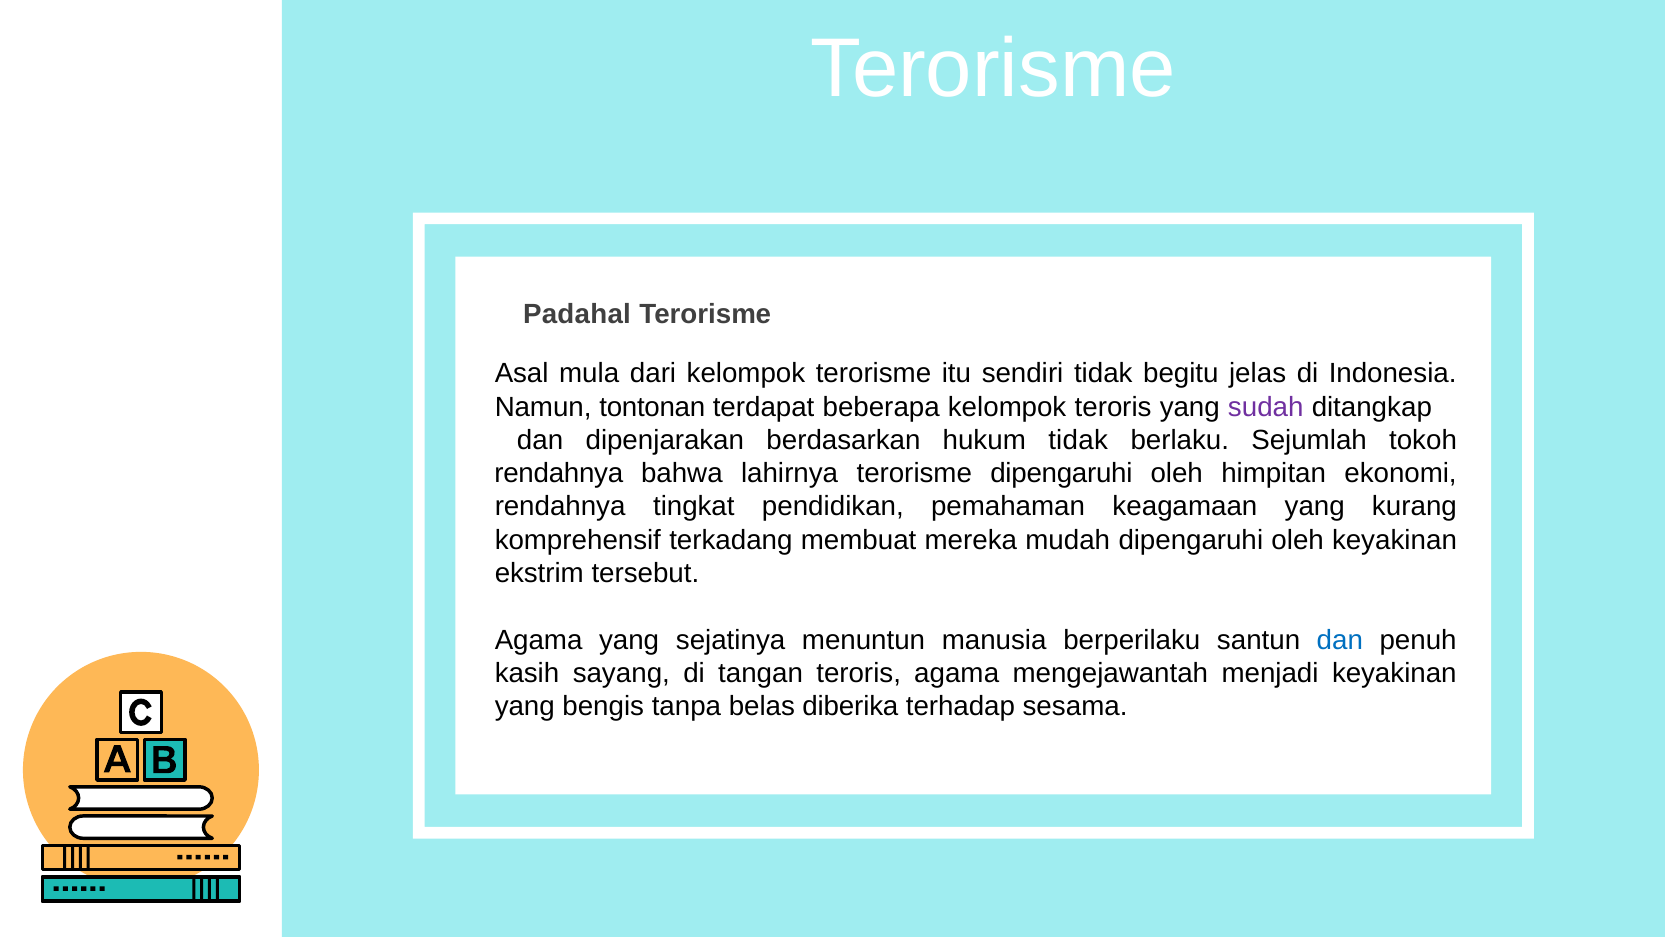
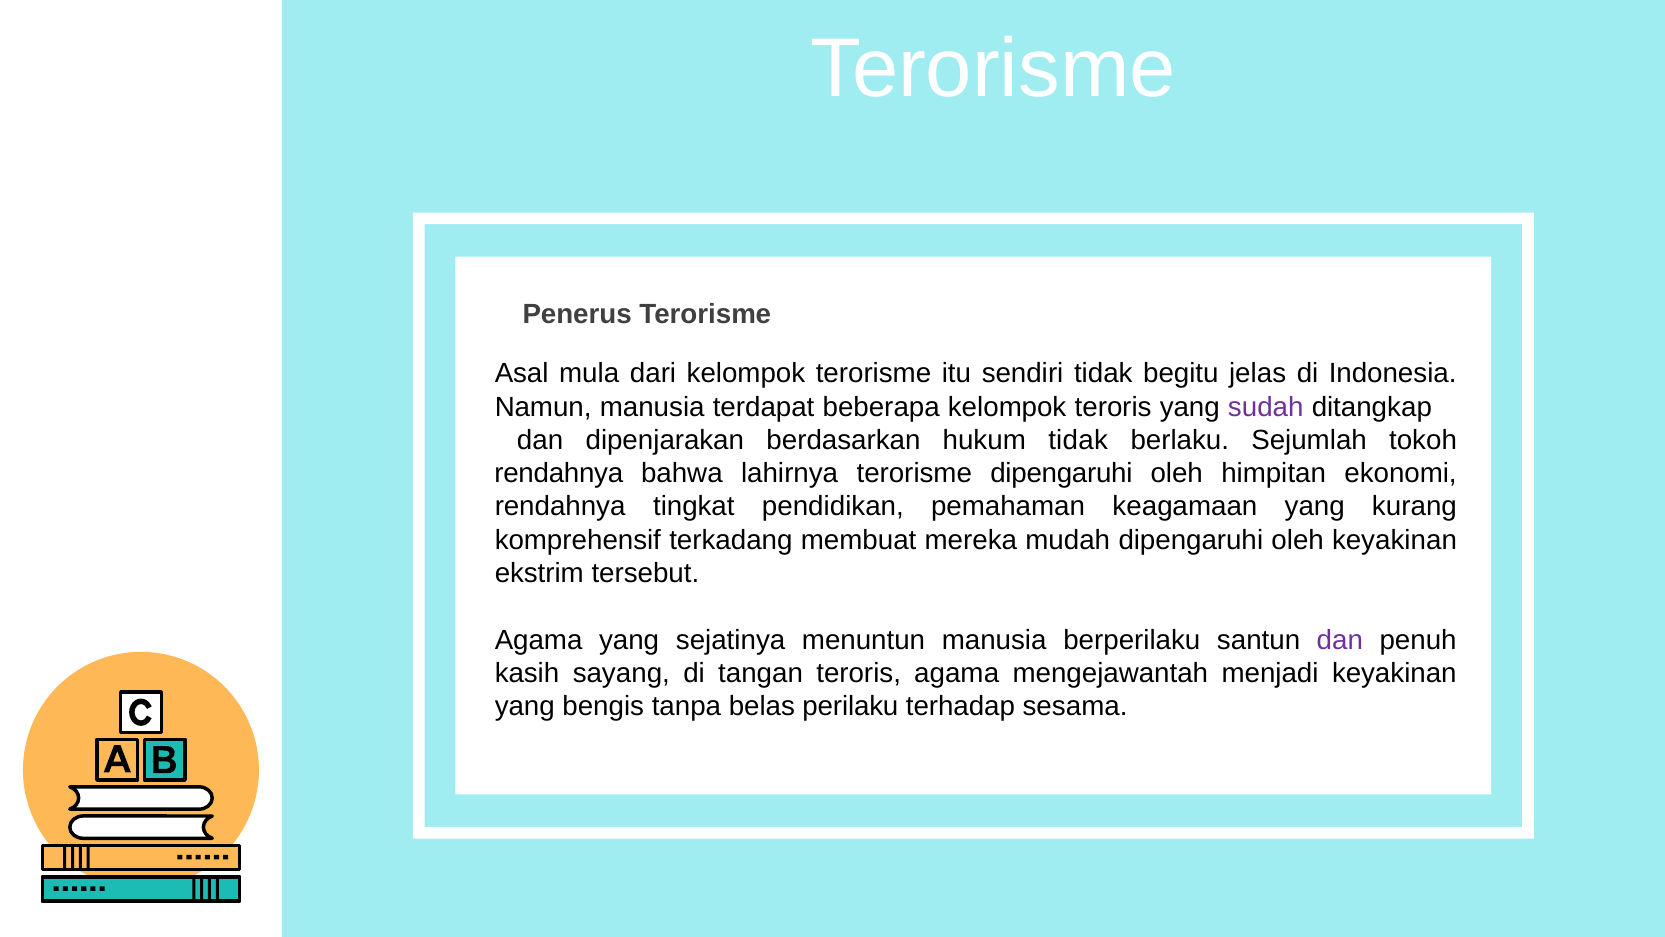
Padahal: Padahal -> Penerus (577, 314)
Namun tontonan: tontonan -> manusia (652, 407)
dan colour: blue -> purple (1340, 640)
diberika: diberika -> perilaku (850, 706)
